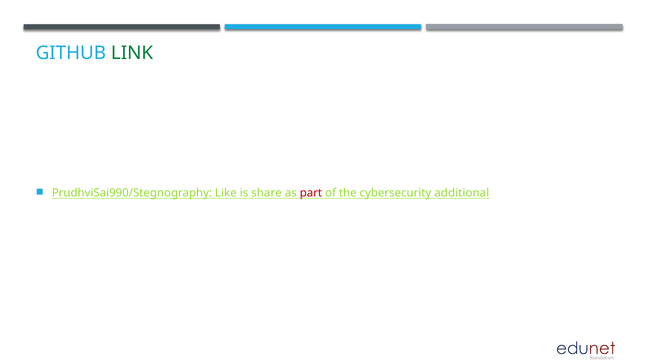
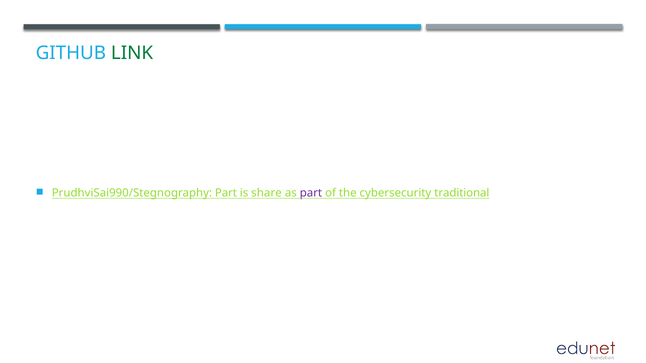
PrudhviSai990/Stegnography Like: Like -> Part (226, 193)
part colour: red -> purple (311, 193)
additional: additional -> traditional (462, 193)
